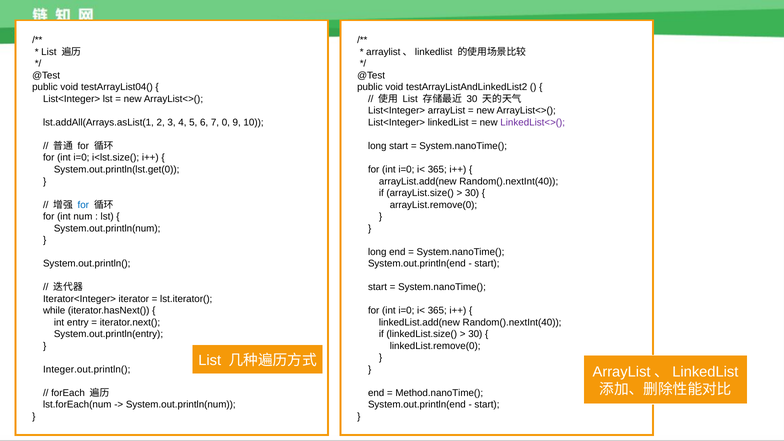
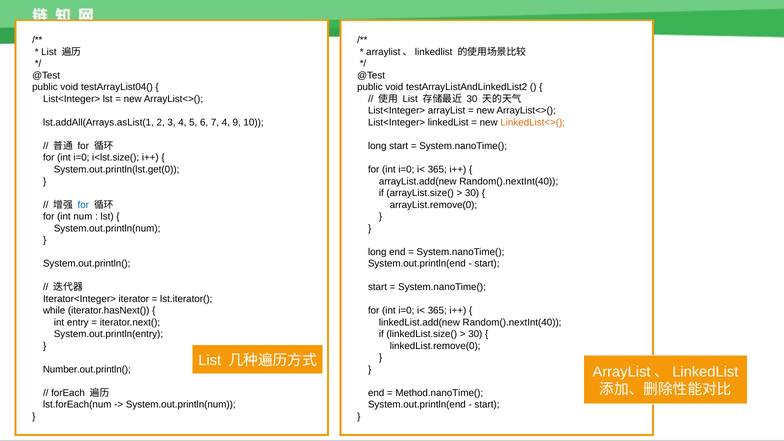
7 0: 0 -> 4 (226, 122)
LinkedList<>( colour: purple -> orange (533, 122)
Integer.out.println(: Integer.out.println( -> Number.out.println( (87, 369)
